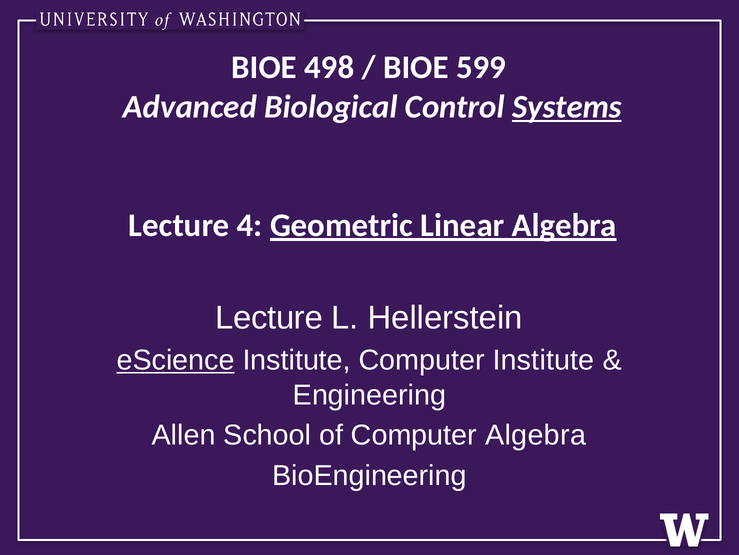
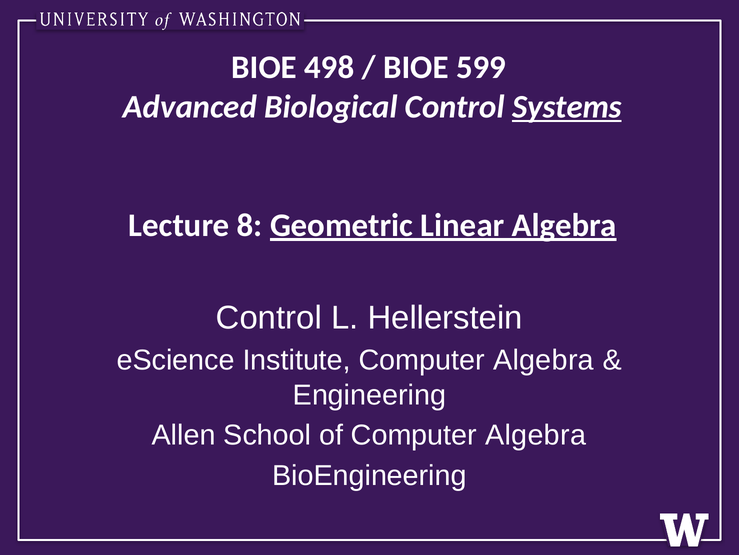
4: 4 -> 8 (250, 225)
Lecture: Lecture -> Control (269, 318)
eScience underline: present -> none (176, 360)
Institute Computer Institute: Institute -> Algebra (543, 360)
